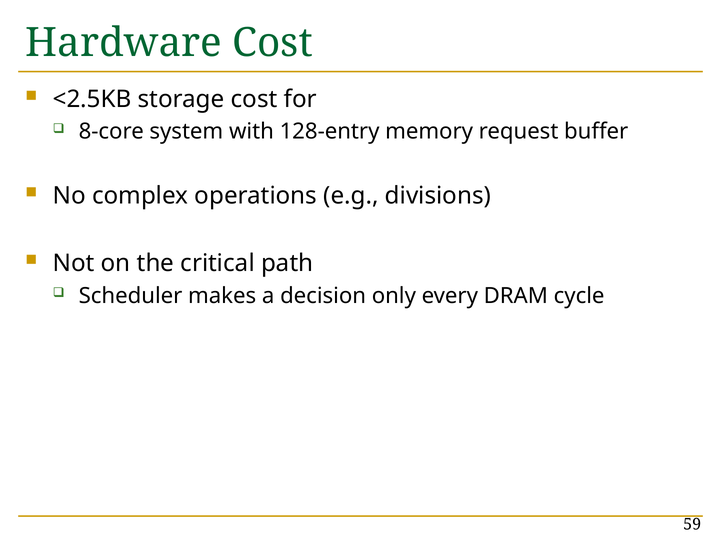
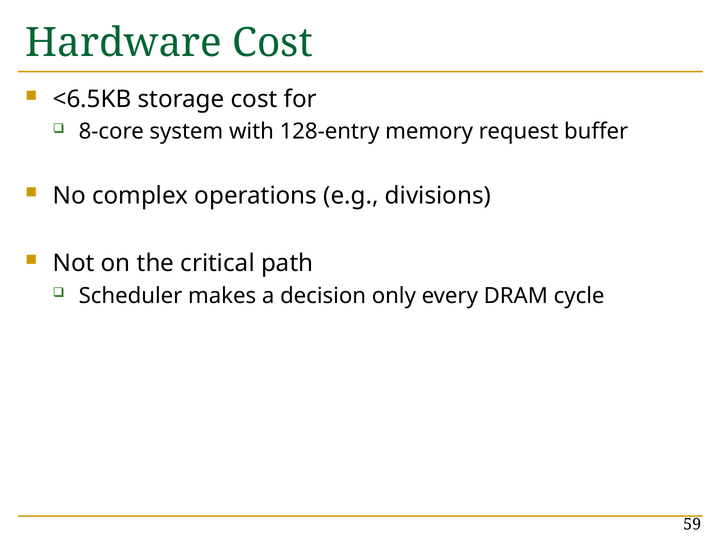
<2.5KB: <2.5KB -> <6.5KB (92, 99)
